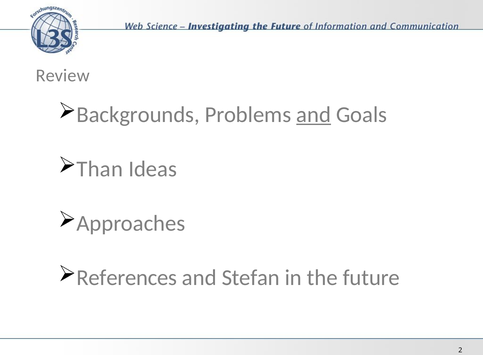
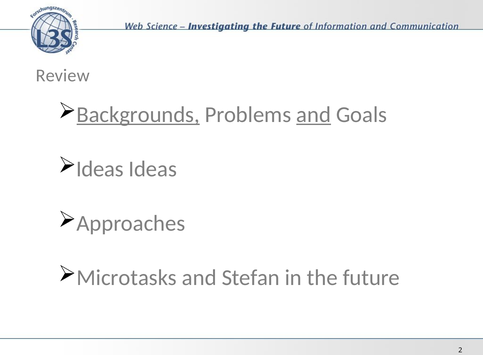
Backgrounds underline: none -> present (138, 115)
Than: Than -> Ideas (100, 169)
References: References -> Microtasks (127, 278)
